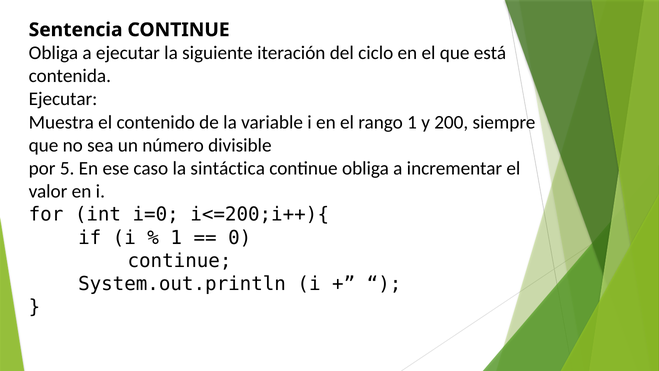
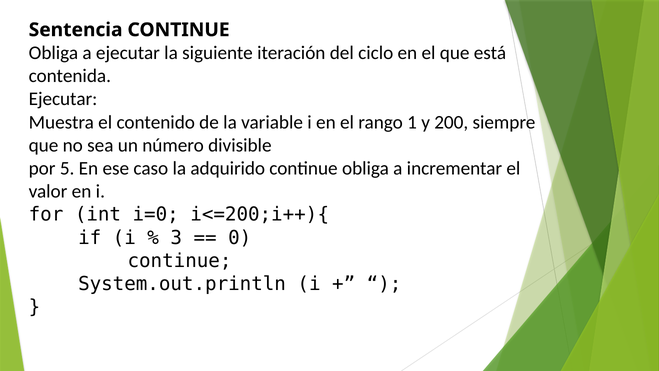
sintáctica: sintáctica -> adquirido (228, 168)
1: 1 -> 3 (176, 238)
